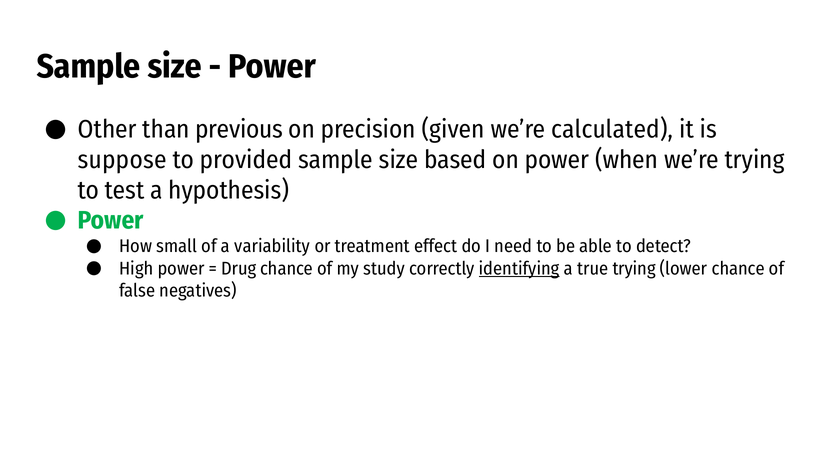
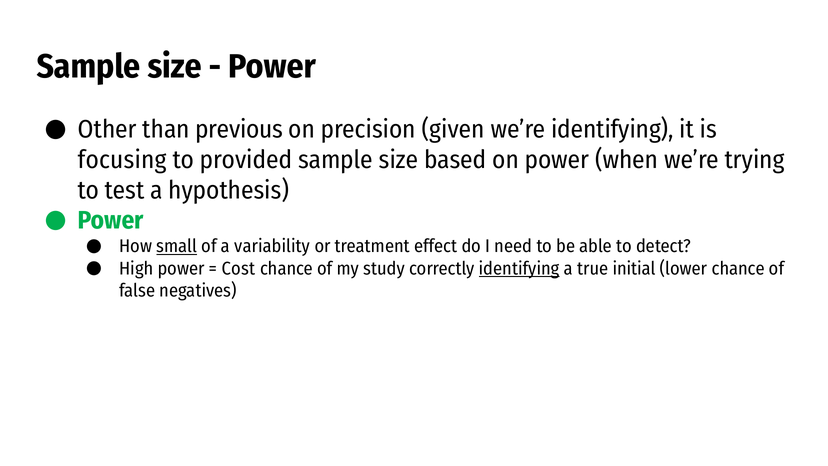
we’re calculated: calculated -> identifying (612, 130)
suppose: suppose -> focusing (122, 160)
small underline: none -> present (177, 246)
Drug: Drug -> Cost (239, 268)
true trying: trying -> initial (634, 268)
